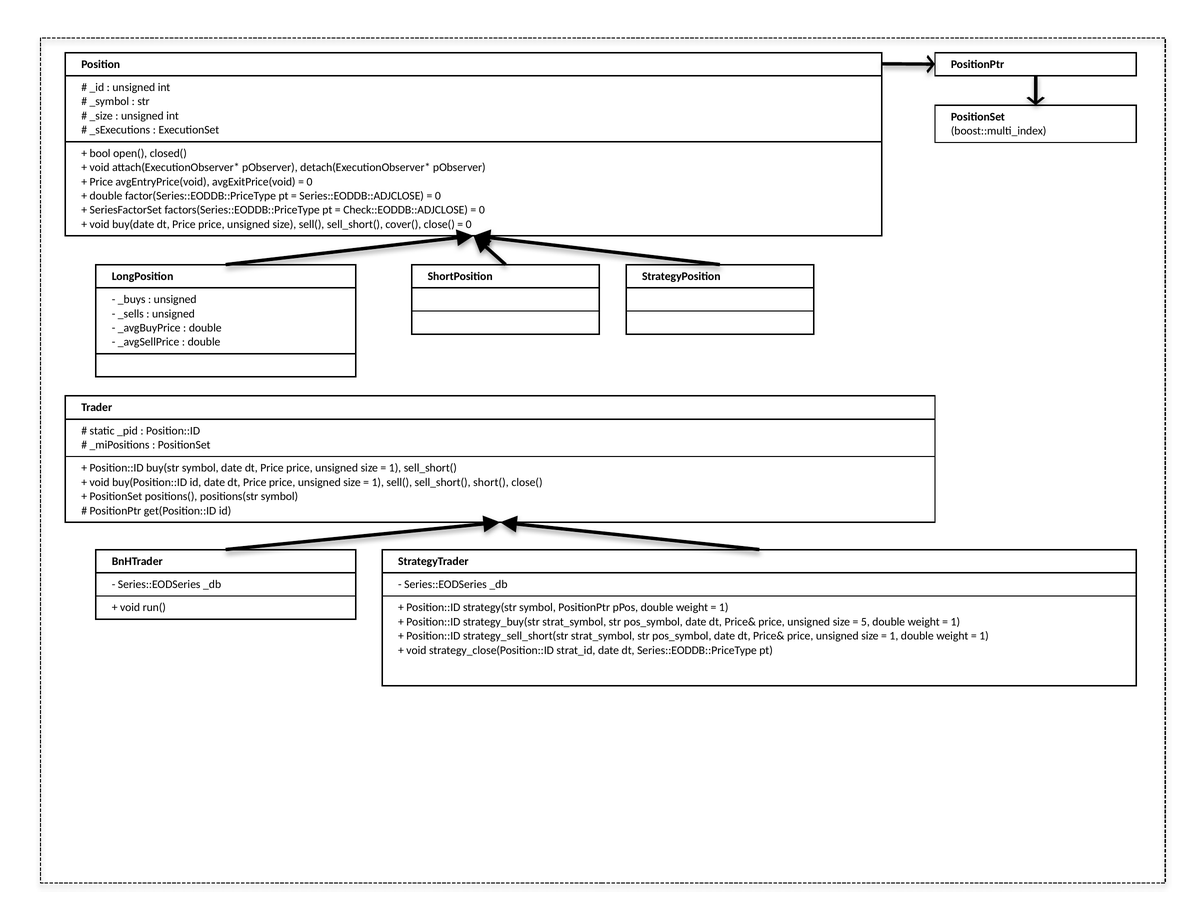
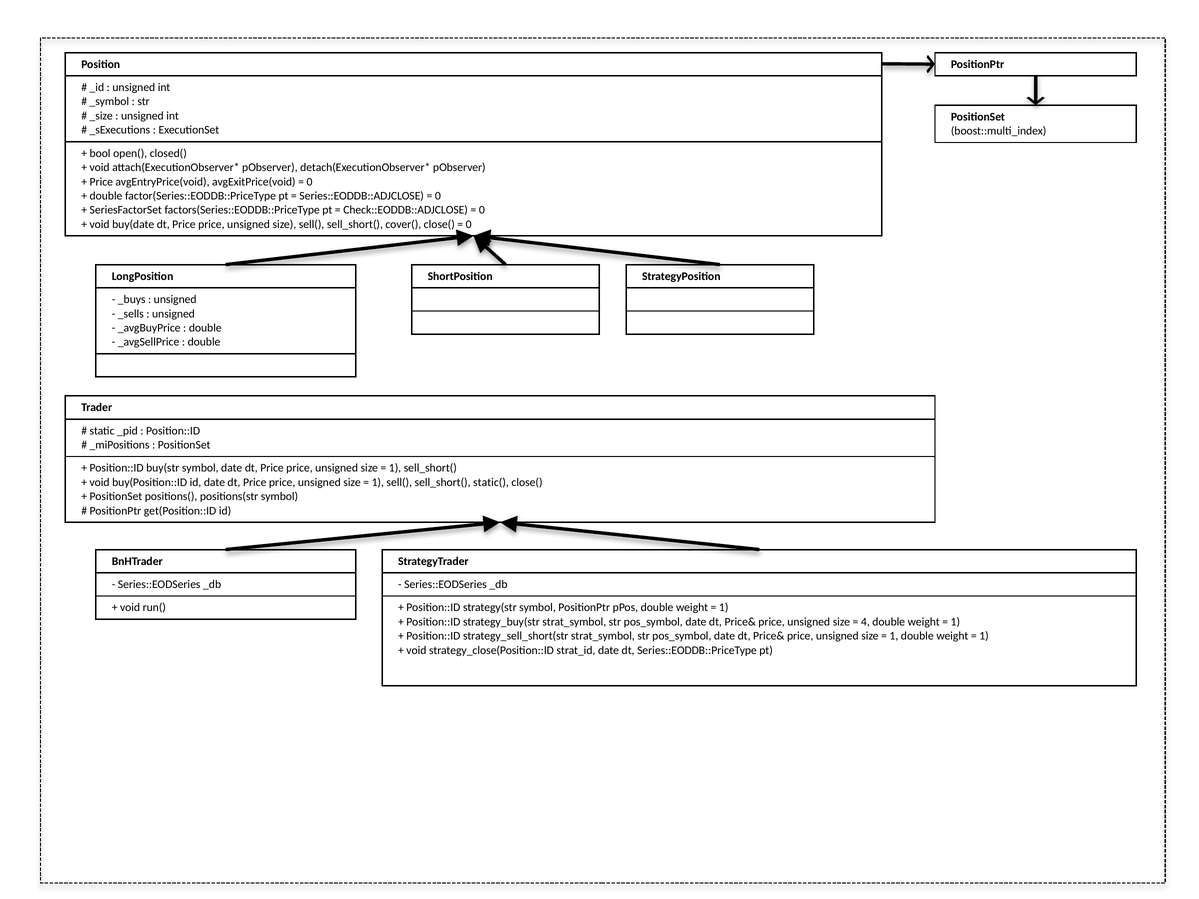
short(: short( -> static( (491, 482)
5: 5 -> 4 (865, 622)
